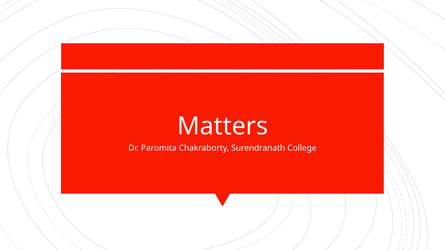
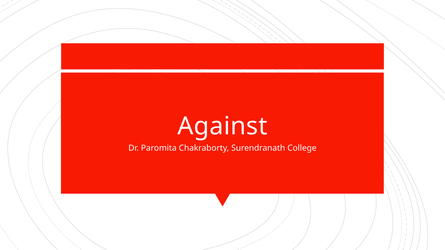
Matters: Matters -> Against (223, 126)
